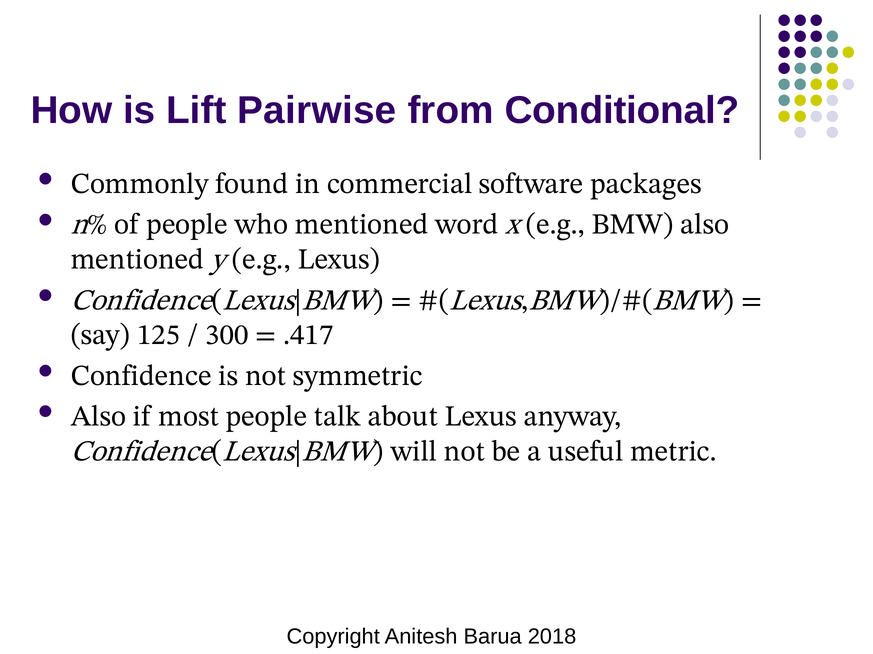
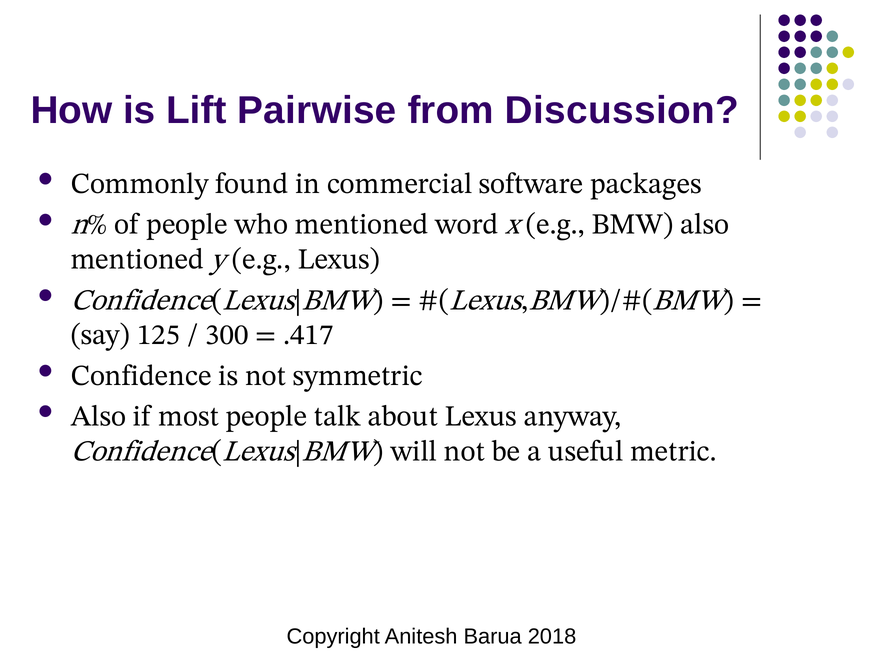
Conditional: Conditional -> Discussion (622, 110)
